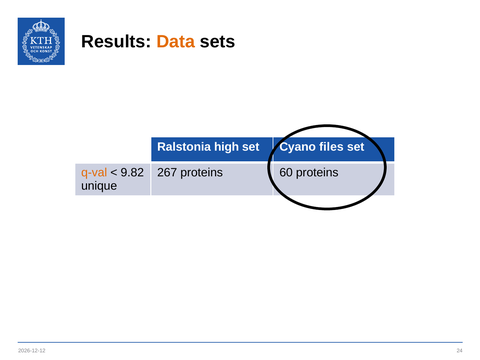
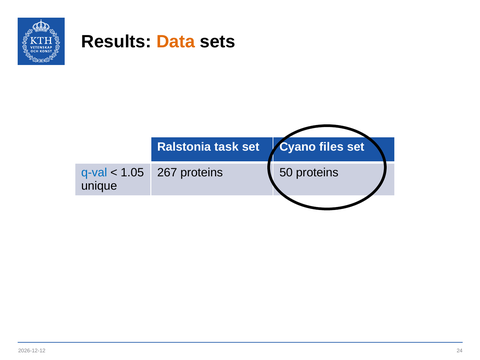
high: high -> task (226, 147)
q-val colour: orange -> blue (94, 173)
9.82: 9.82 -> 1.05 (132, 173)
60: 60 -> 50 (286, 173)
